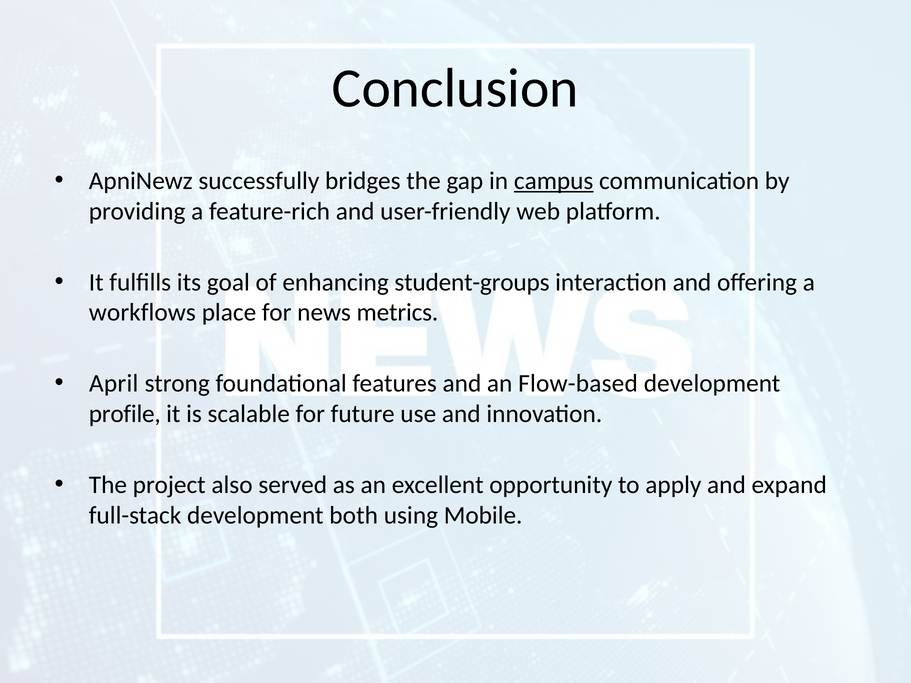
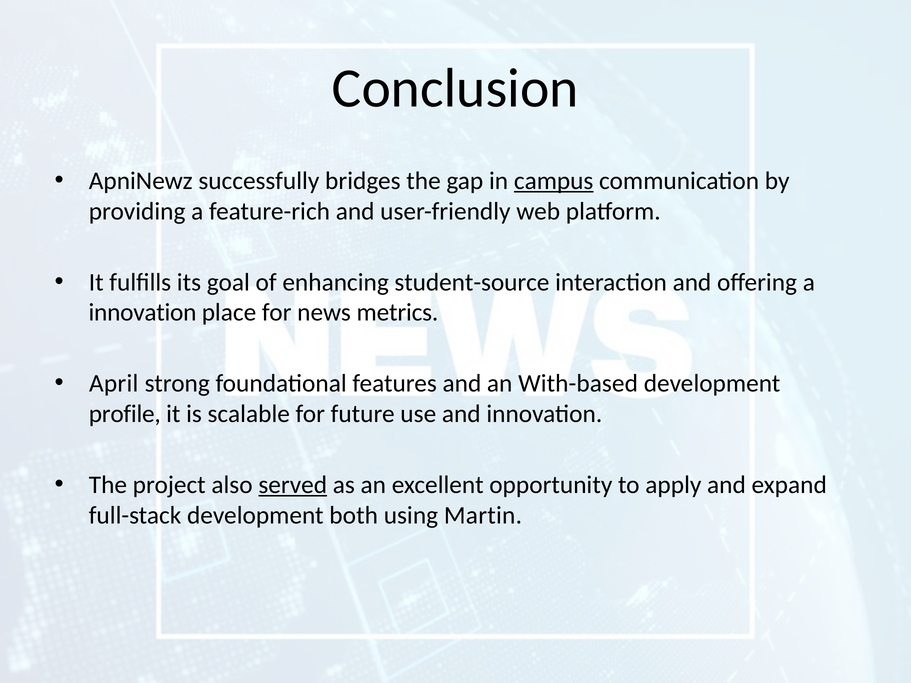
student-groups: student-groups -> student-source (472, 282)
workflows: workflows -> innovation (143, 313)
Flow-based: Flow-based -> With-based (578, 384)
served underline: none -> present (293, 485)
Mobile: Mobile -> Martin (483, 515)
